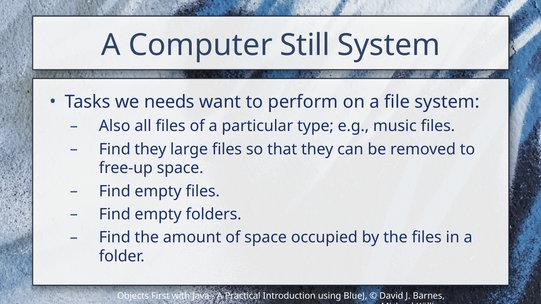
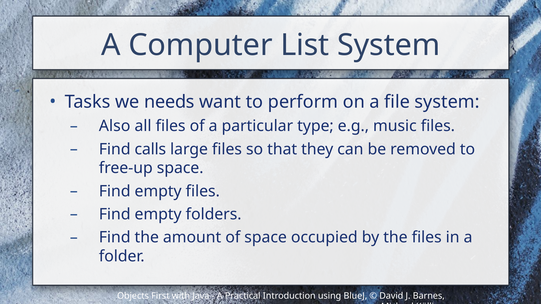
Still: Still -> List (305, 45)
Find they: they -> calls (150, 149)
